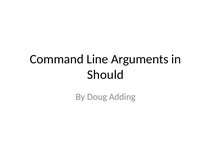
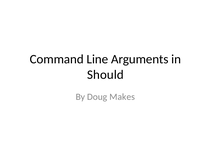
Adding: Adding -> Makes (122, 97)
